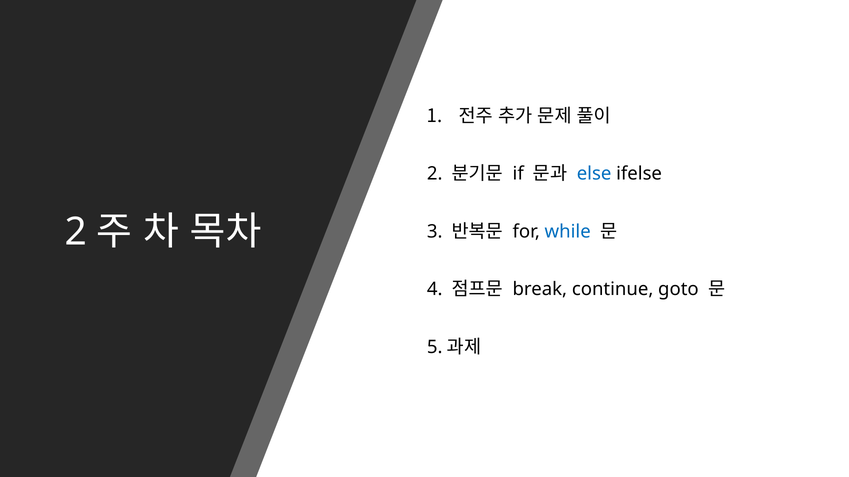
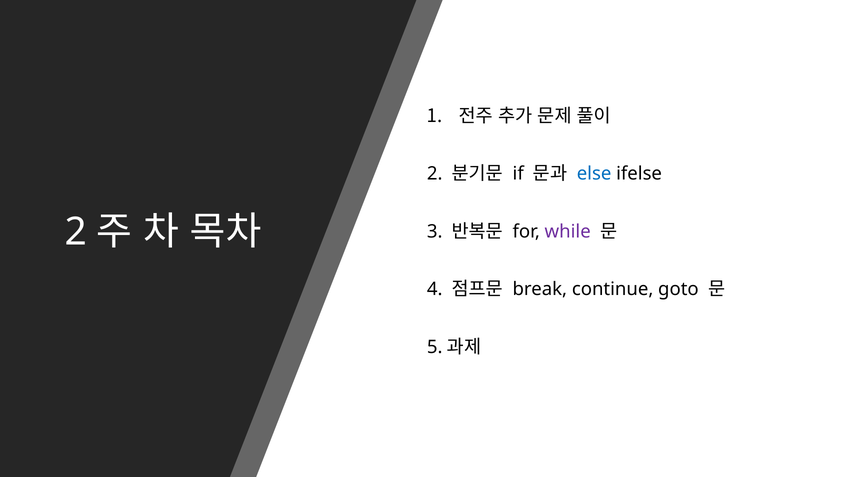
while colour: blue -> purple (568, 232)
